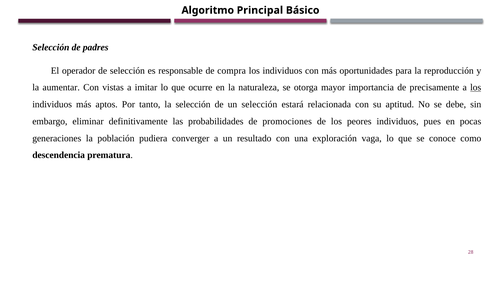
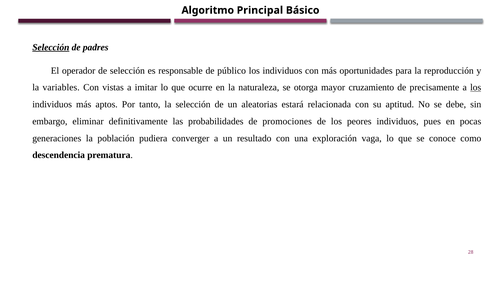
Selección underline: none -> present (51, 47)
compra: compra -> público (232, 71)
aumentar: aumentar -> variables (61, 87)
importancia: importancia -> cruzamiento (371, 87)
un selección: selección -> aleatorias (259, 104)
